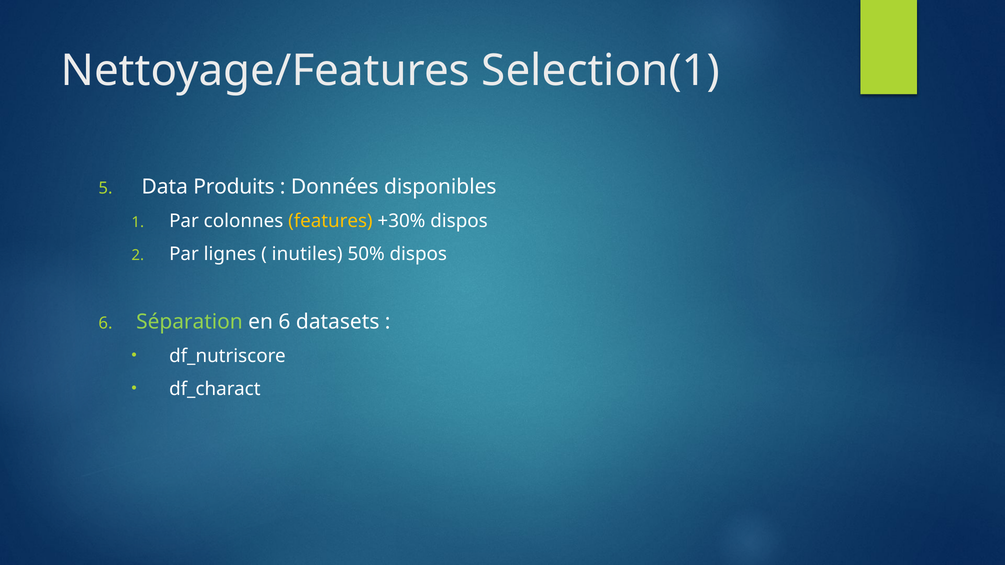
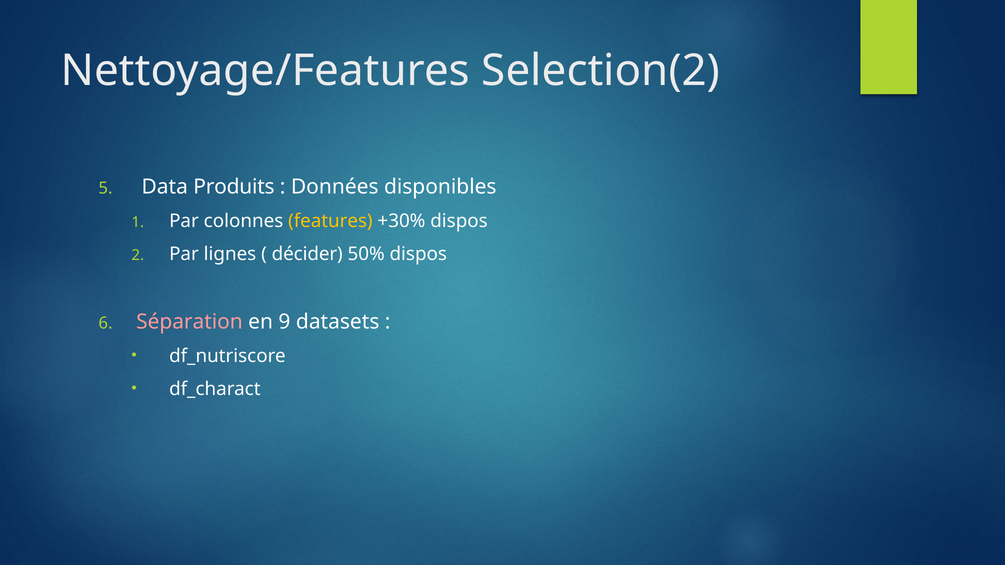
Selection(1: Selection(1 -> Selection(2 (601, 71)
inutiles: inutiles -> décider (307, 254)
Séparation colour: light green -> pink (189, 322)
en 6: 6 -> 9 (284, 322)
